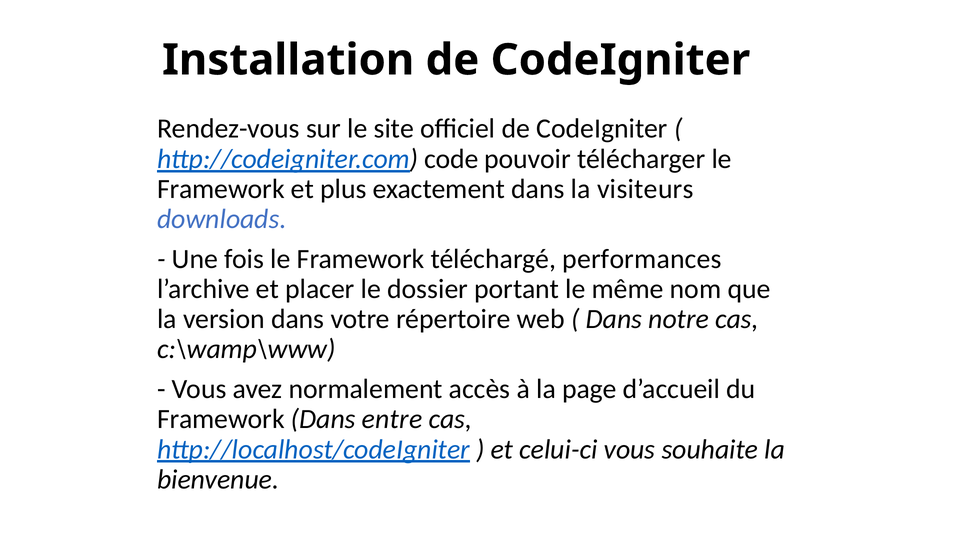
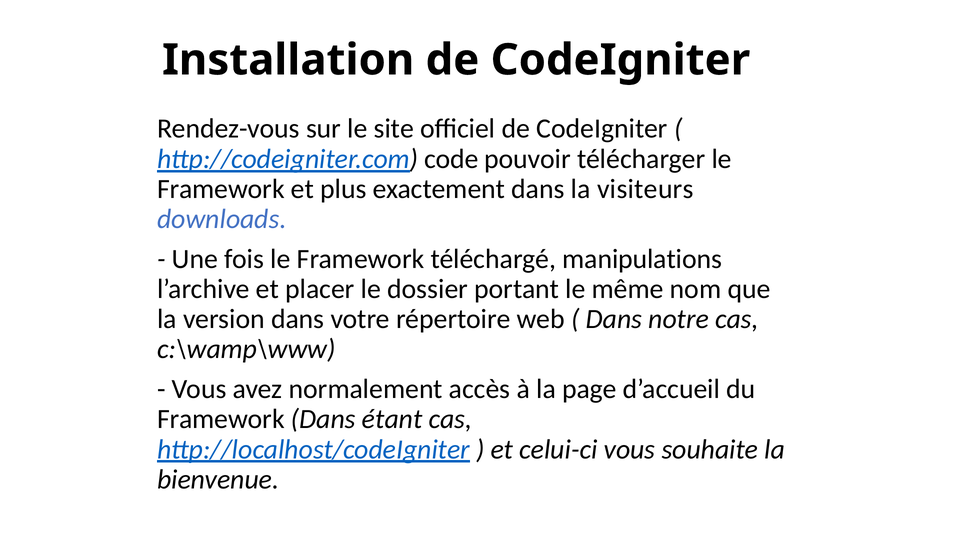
performances: performances -> manipulations (642, 259)
entre: entre -> étant (392, 419)
